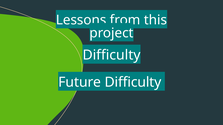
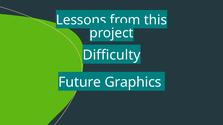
Future Difficulty: Difficulty -> Graphics (133, 82)
